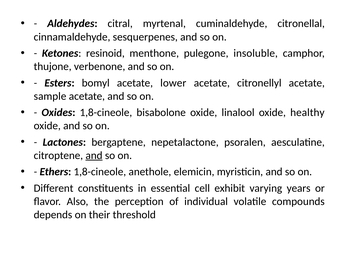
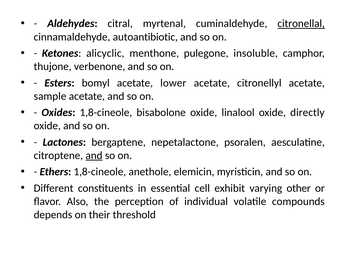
citronellal underline: none -> present (301, 24)
sesquerpenes: sesquerpenes -> autoantibiotic (145, 37)
resinoid: resinoid -> alicyclic (105, 53)
healthy: healthy -> directly (307, 112)
years: years -> other (299, 188)
